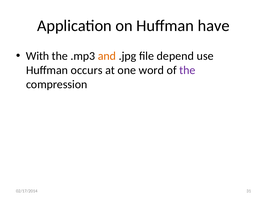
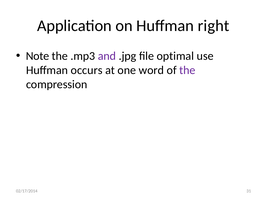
have: have -> right (214, 26)
With: With -> Note (38, 56)
and colour: orange -> purple (107, 56)
depend: depend -> optimal (175, 56)
